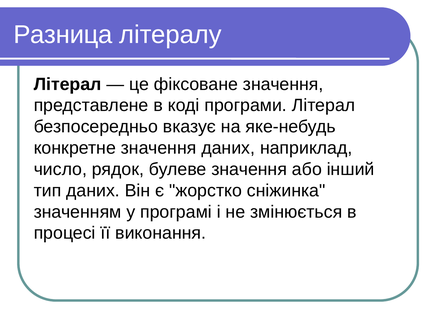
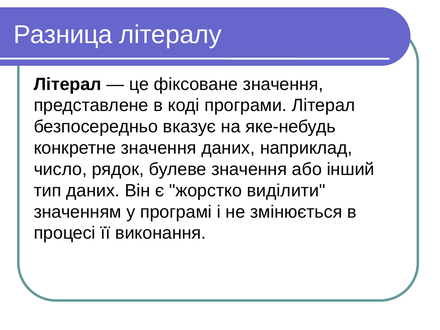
сніжинка: сніжинка -> виділити (286, 191)
